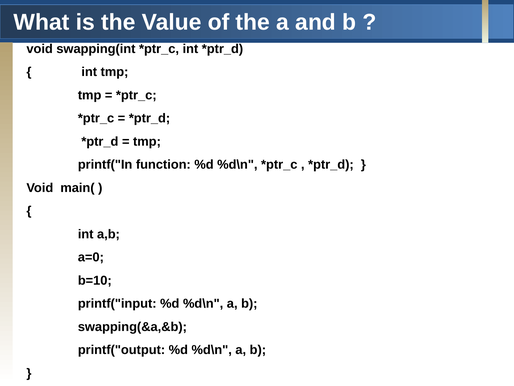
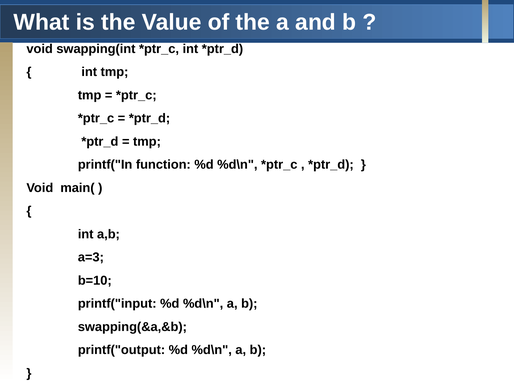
a=0: a=0 -> a=3 (91, 257)
